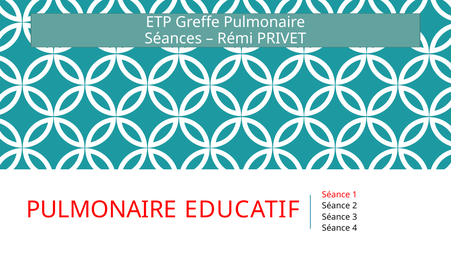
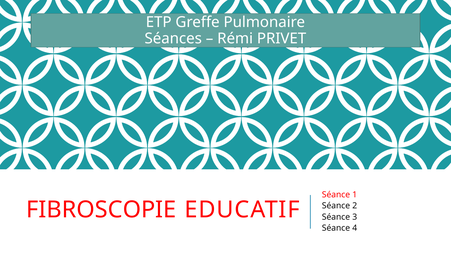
PULMONAIRE: PULMONAIRE -> FIBROSCOPIE (101, 210)
